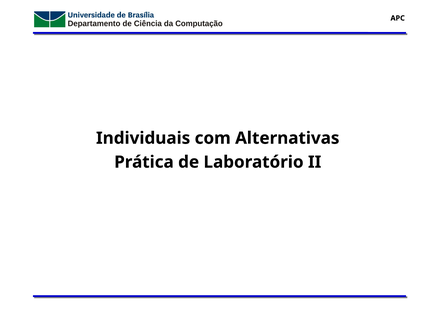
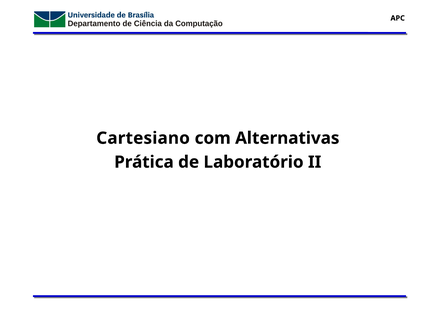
Individuais: Individuais -> Cartesiano (143, 138)
